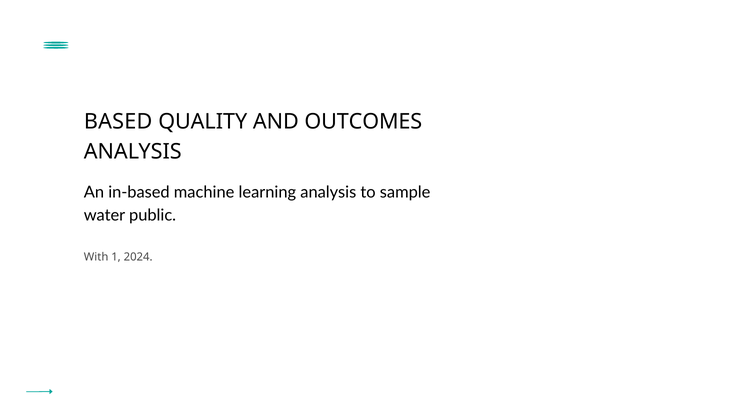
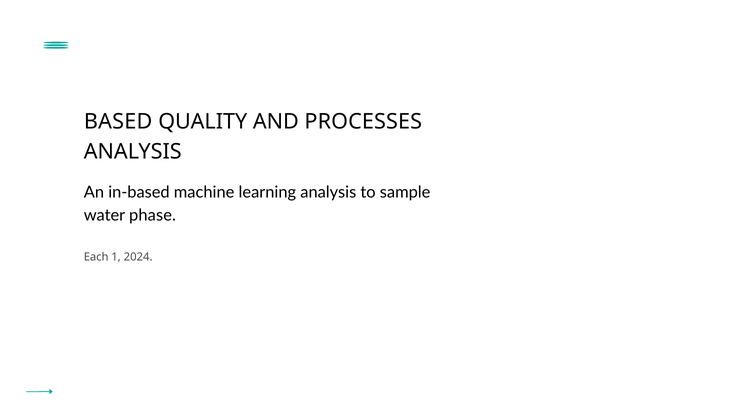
OUTCOMES: OUTCOMES -> PROCESSES (363, 122)
public: public -> phase (153, 215)
With: With -> Each (96, 257)
